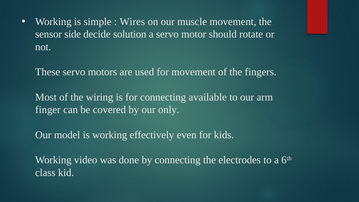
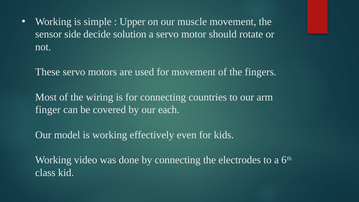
Wires: Wires -> Upper (132, 22)
available: available -> countries (208, 97)
only: only -> each (169, 110)
